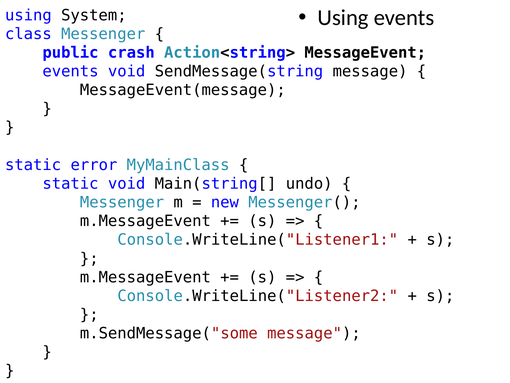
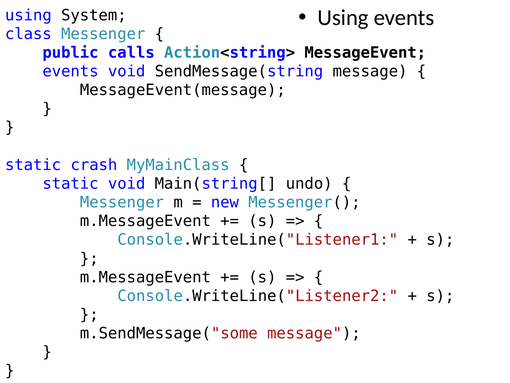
crash: crash -> calls (131, 53)
error: error -> crash (94, 165)
